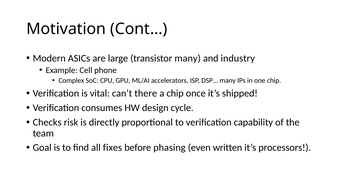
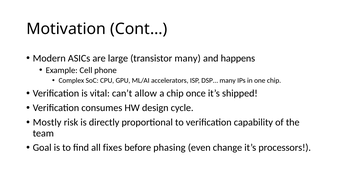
industry: industry -> happens (238, 58)
there: there -> allow (146, 93)
Checks: Checks -> Mostly (47, 122)
written: written -> change (227, 148)
